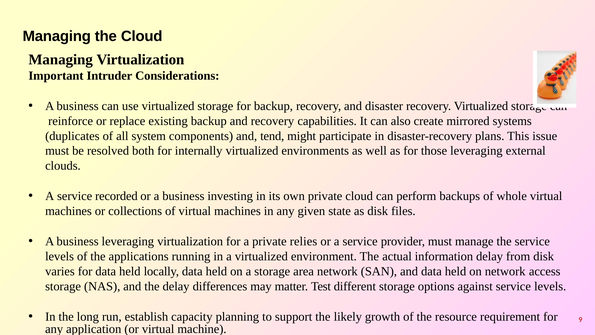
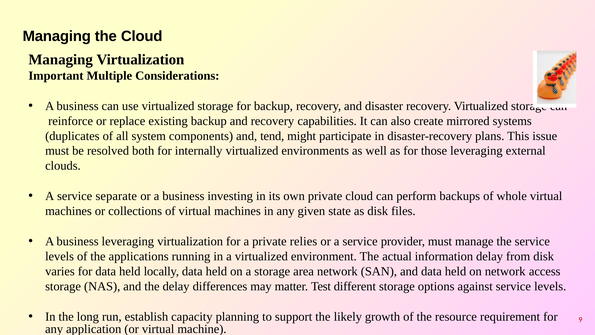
Intruder: Intruder -> Multiple (109, 76)
recorded: recorded -> separate (116, 196)
